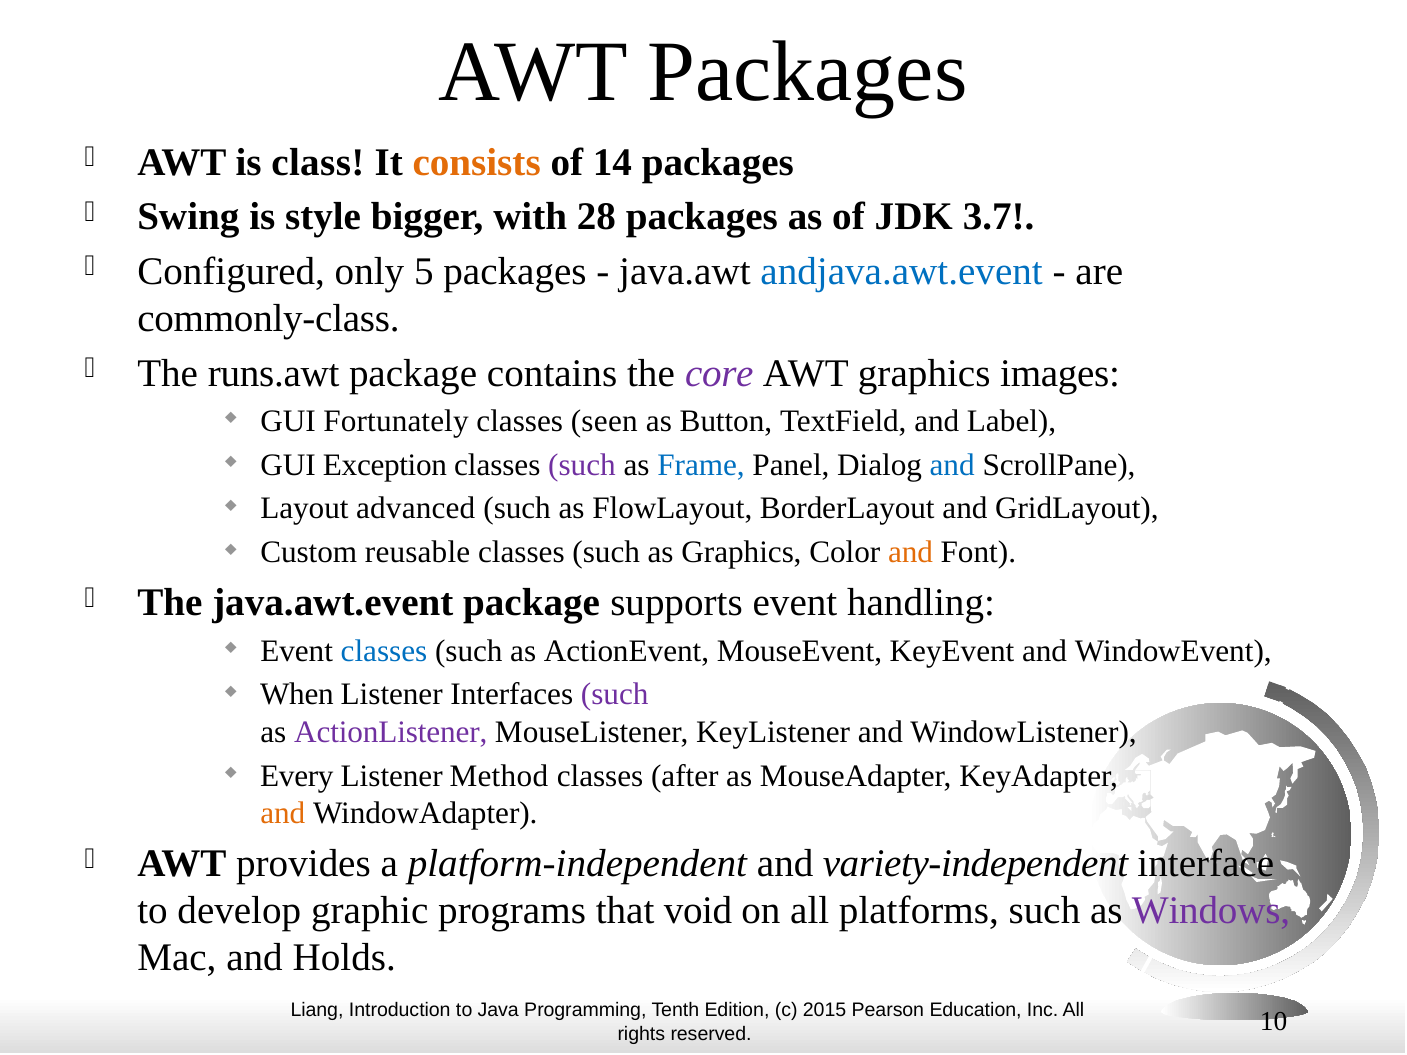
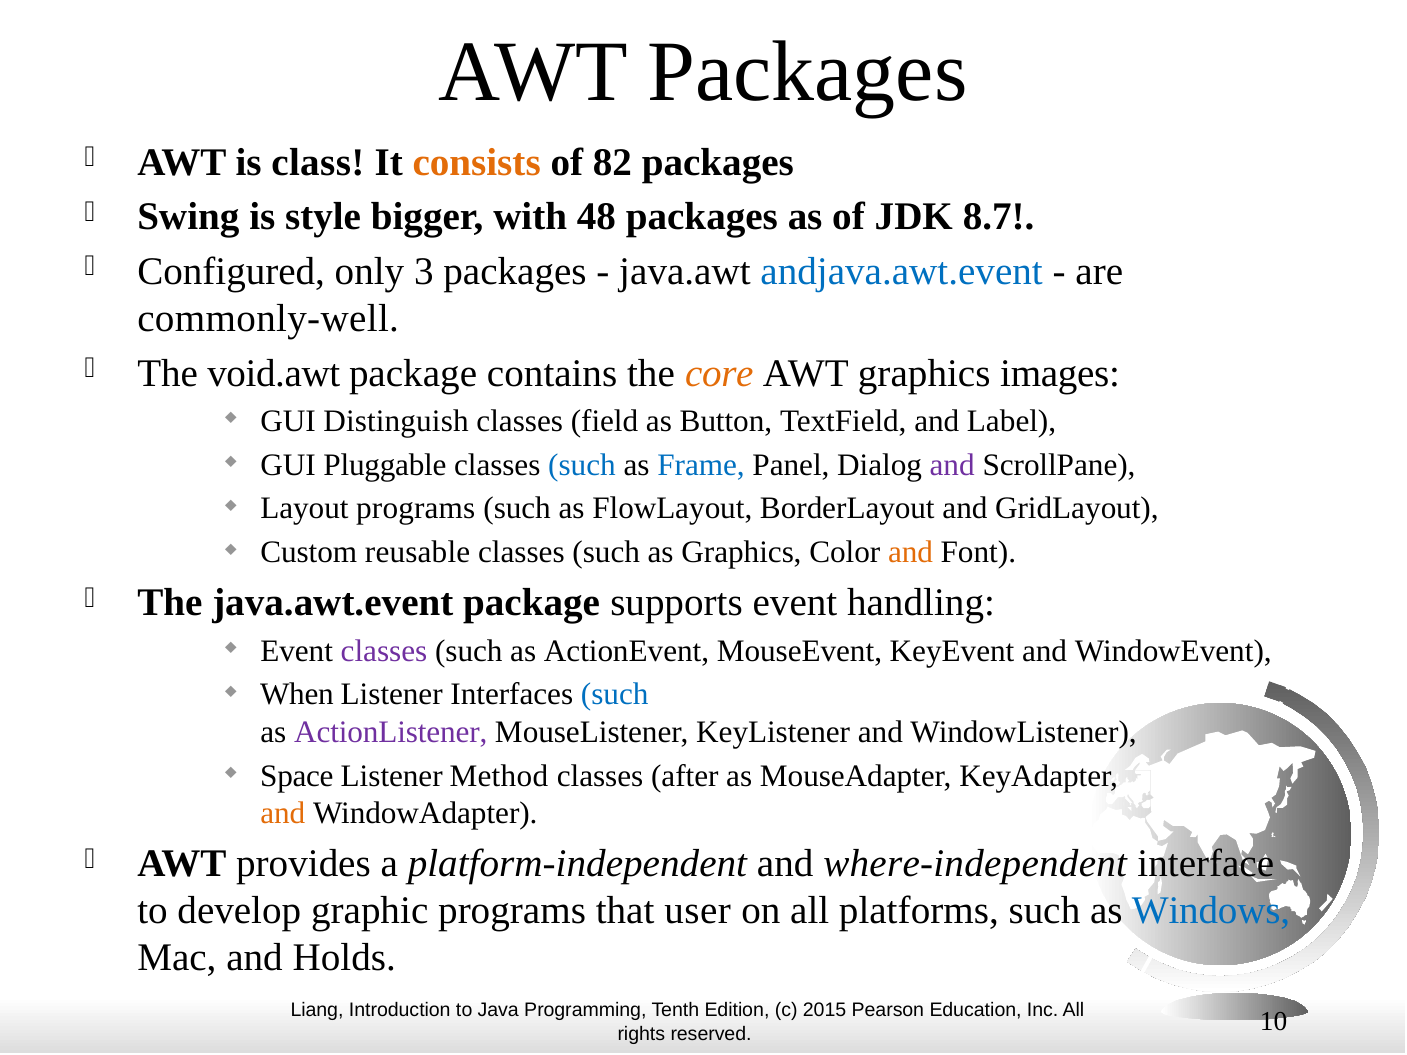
14: 14 -> 82 (612, 162)
28: 28 -> 48 (596, 217)
3.7: 3.7 -> 8.7 (999, 217)
5: 5 -> 3 (424, 272)
commonly-class: commonly-class -> commonly-well (268, 319)
runs.awt: runs.awt -> void.awt (274, 373)
core colour: purple -> orange (719, 373)
Fortunately: Fortunately -> Distinguish (396, 421)
seen: seen -> field (604, 421)
Exception: Exception -> Pluggable (385, 465)
such colour: purple -> blue (582, 465)
and colour: blue -> purple (952, 465)
Layout advanced: advanced -> programs (416, 509)
classes colour: blue -> purple (384, 651)
such colour: purple -> blue (615, 695)
Every: Every -> Space (297, 776)
variety-independent: variety-independent -> where-independent (975, 864)
void: void -> user (698, 911)
Windows colour: purple -> blue (1211, 911)
